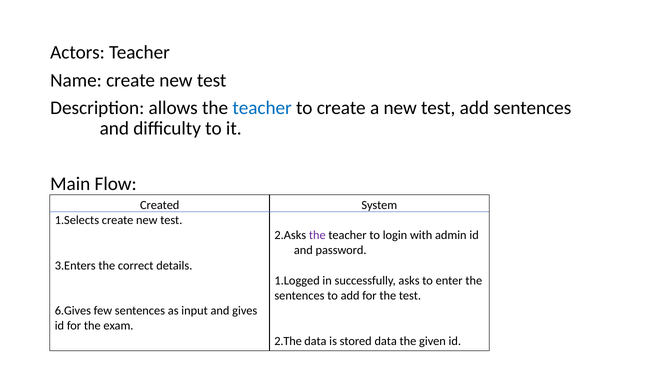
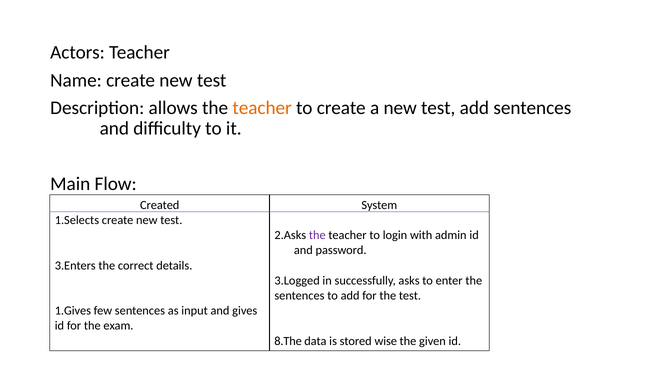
teacher colour: blue -> orange (262, 108)
1.Logged: 1.Logged -> 3.Logged (297, 280)
6.Gives: 6.Gives -> 1.Gives (73, 310)
2.The: 2.The -> 8.The (288, 341)
stored data: data -> wise (386, 341)
